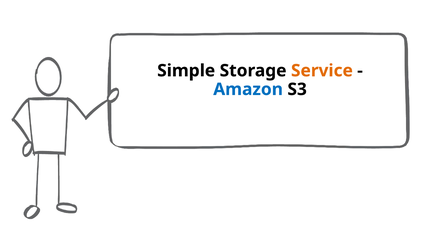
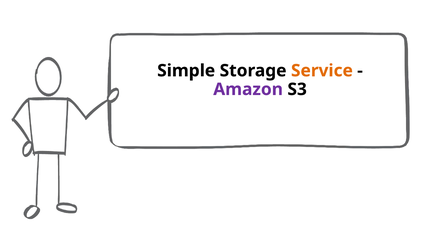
Amazon colour: blue -> purple (248, 89)
